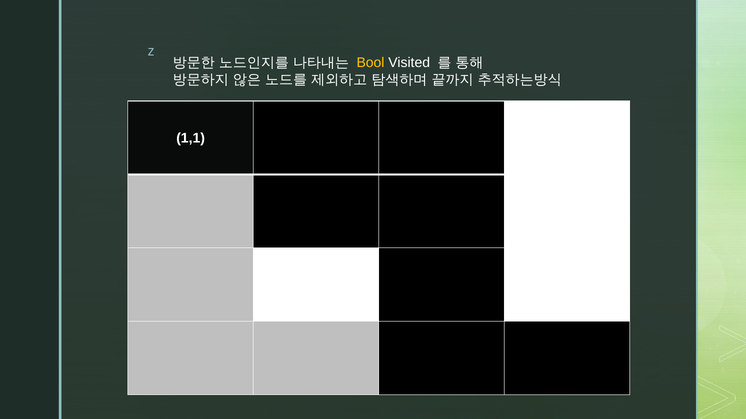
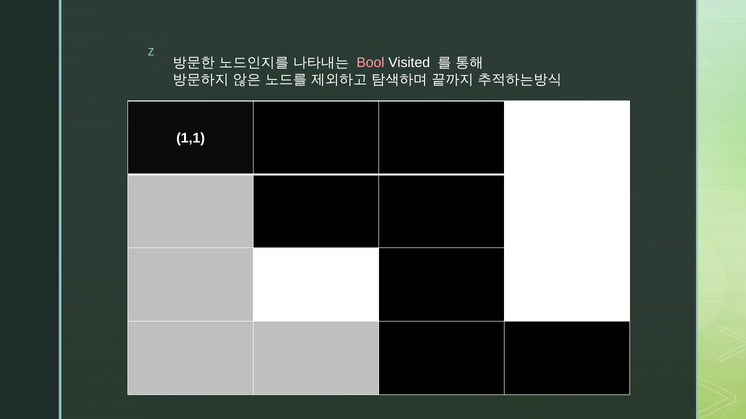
Bool colour: yellow -> pink (371, 63)
